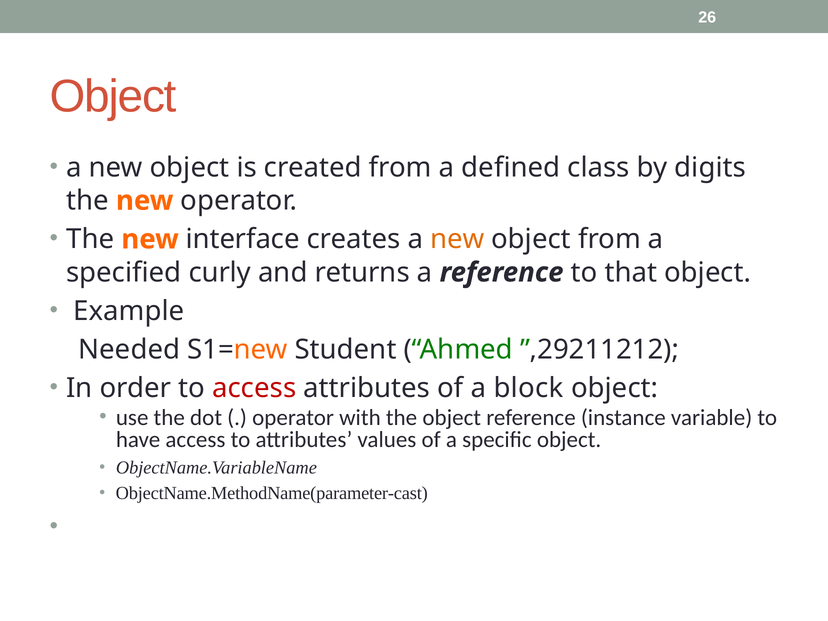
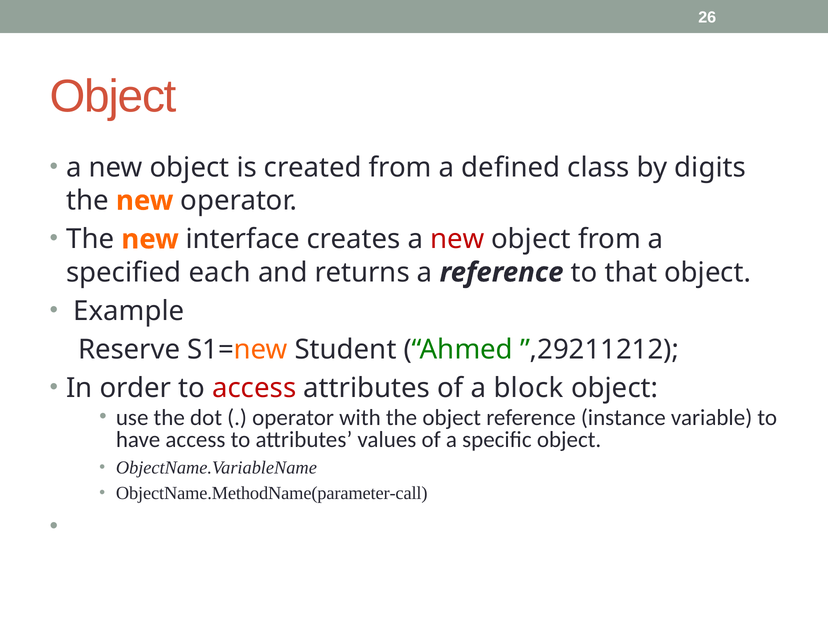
new colour: orange -> red (457, 239)
curly: curly -> each (220, 272)
Needed: Needed -> Reserve (129, 350)
ObjectName.MethodName(parameter-cast: ObjectName.MethodName(parameter-cast -> ObjectName.MethodName(parameter-call (272, 493)
